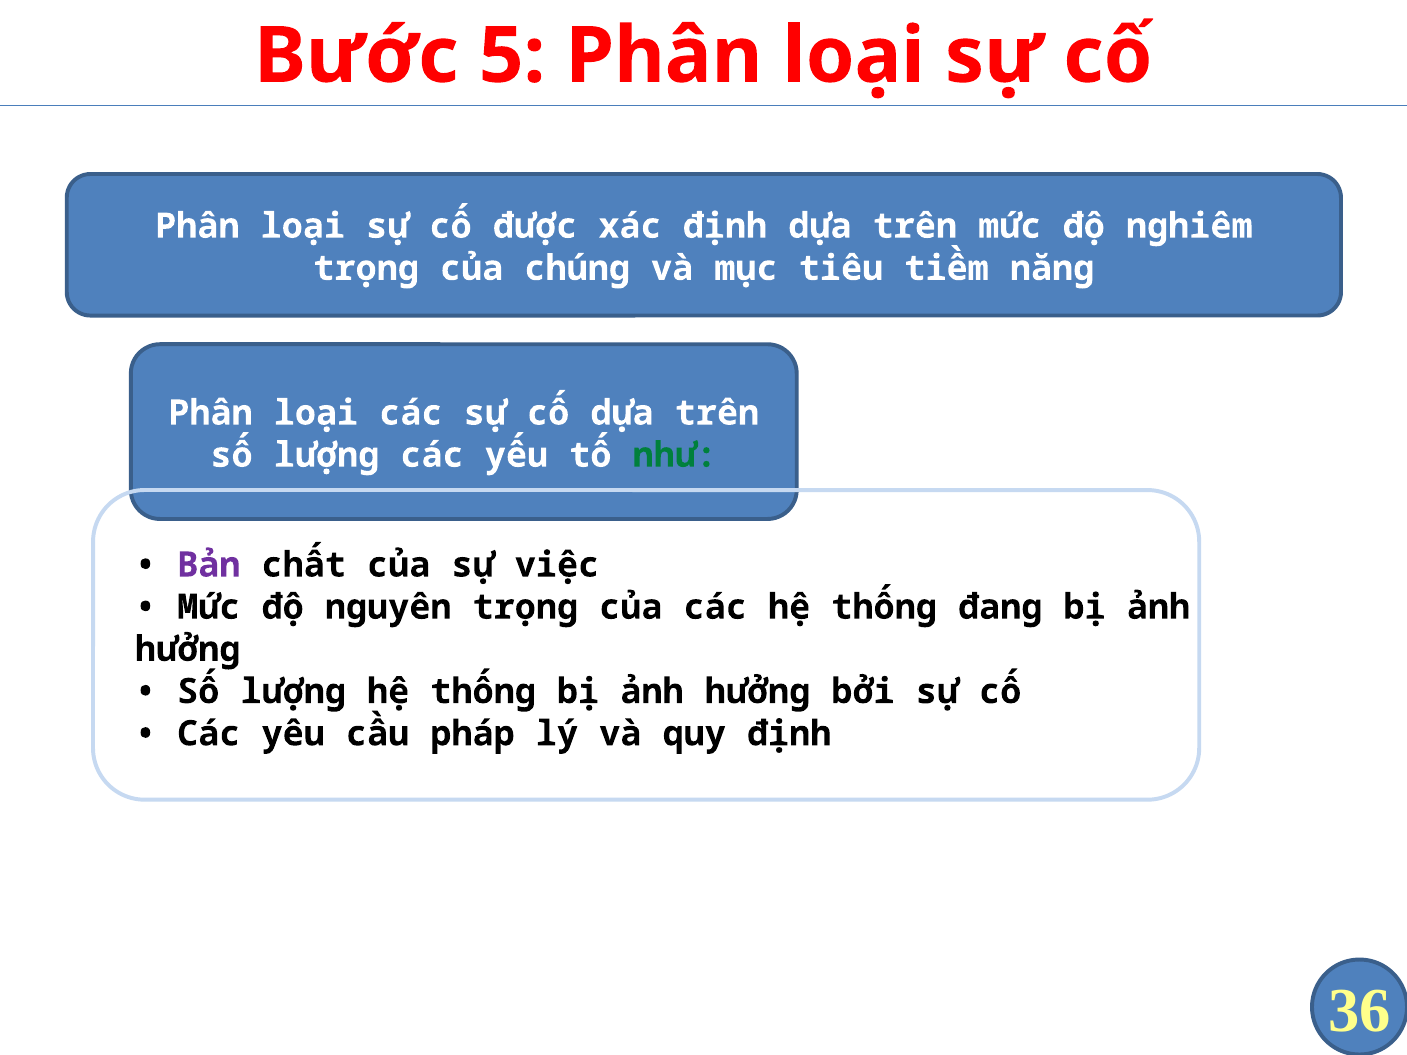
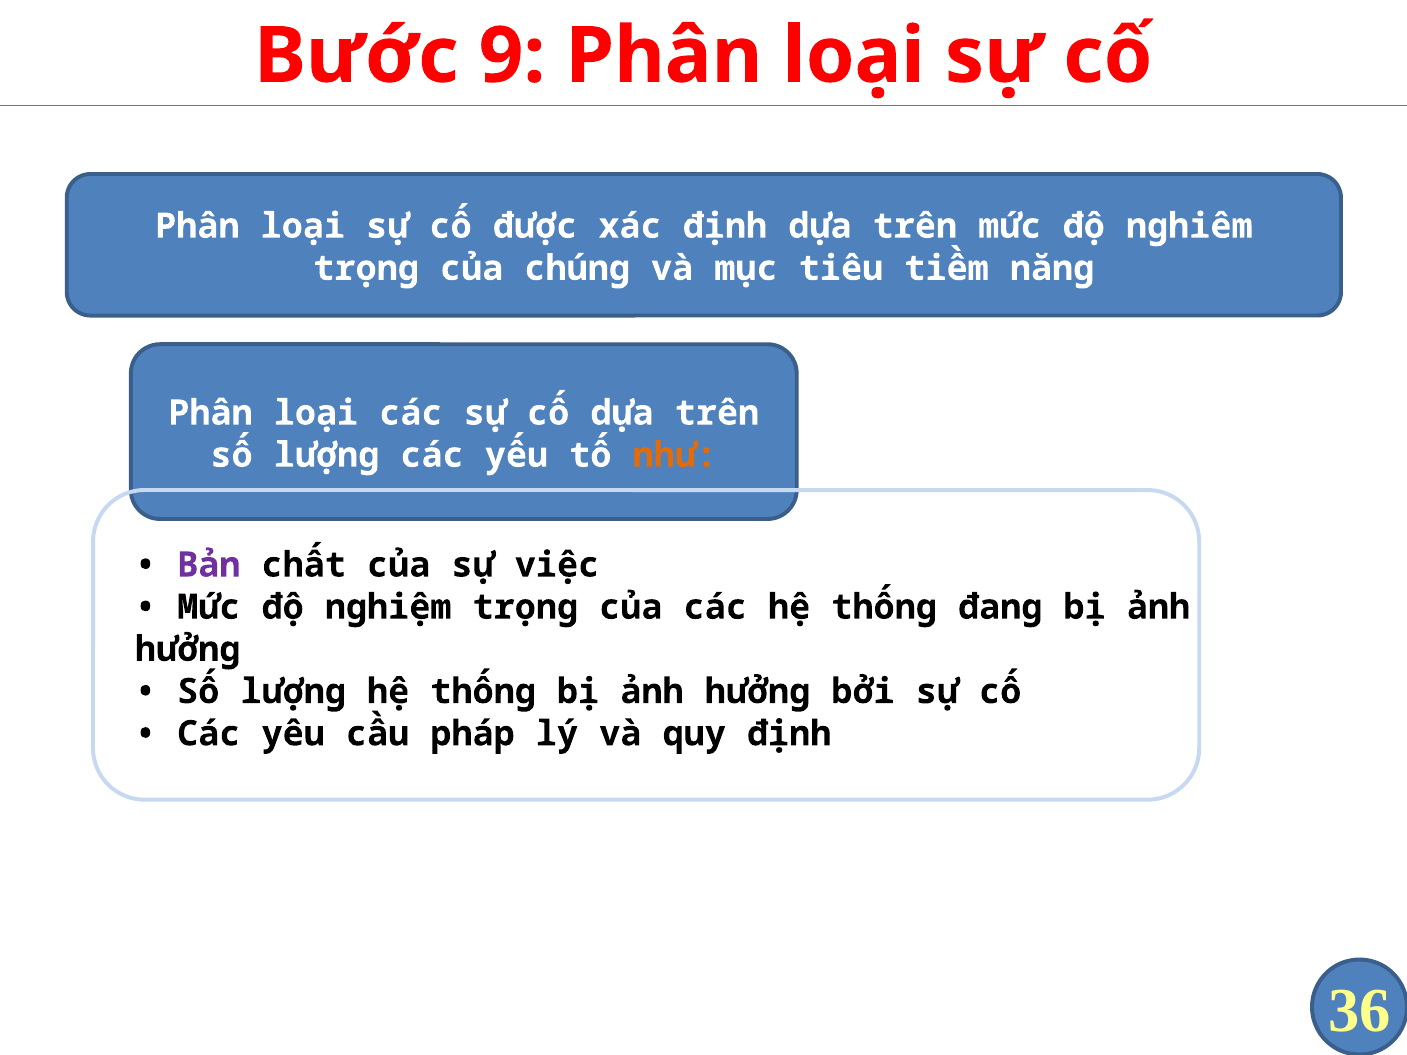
5: 5 -> 9 (512, 56)
như colour: green -> orange (675, 455)
nguyên: nguyên -> nghiệm (388, 607)
